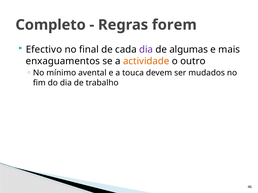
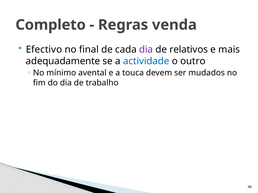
forem: forem -> venda (174, 25)
algumas: algumas -> relativos (189, 50)
enxaguamentos: enxaguamentos -> adequadamente (63, 61)
actividade colour: orange -> blue (146, 61)
